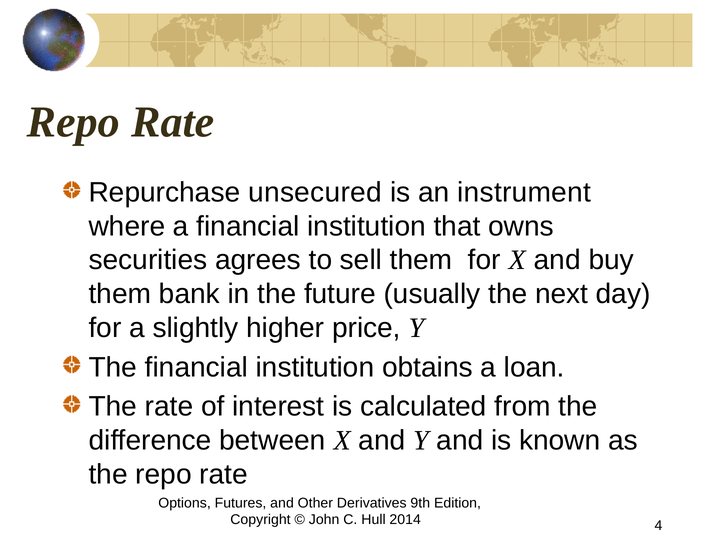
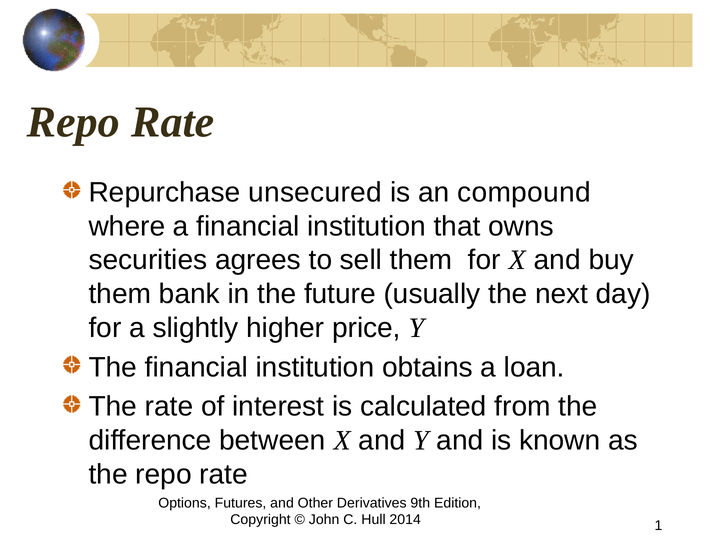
instrument: instrument -> compound (524, 193)
4: 4 -> 1 (659, 526)
